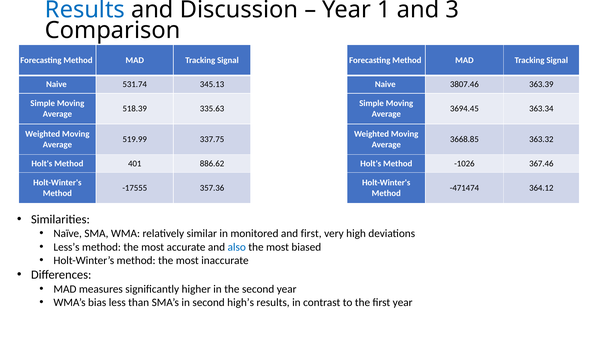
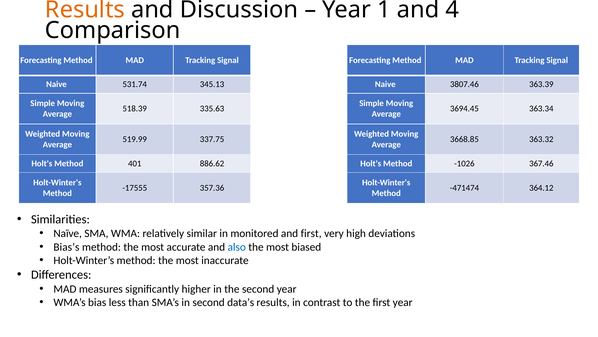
Results colour: blue -> orange (85, 10)
3: 3 -> 4 (452, 10)
Less’s: Less’s -> Bias’s (66, 247)
high’s: high’s -> data’s (241, 302)
